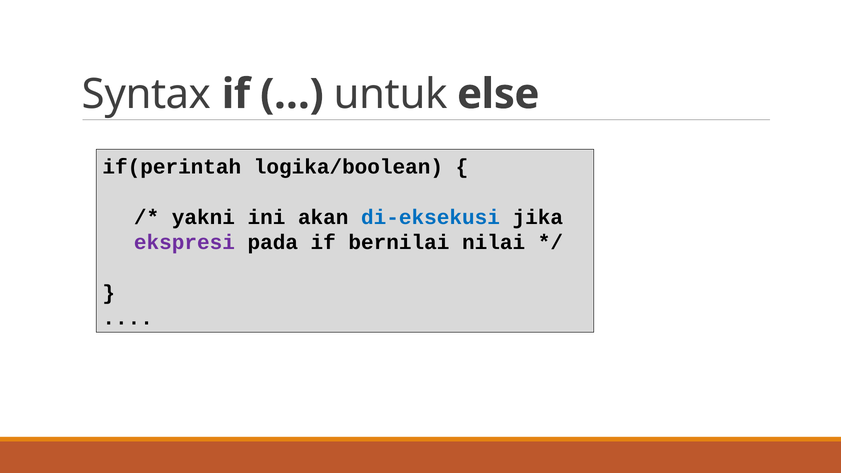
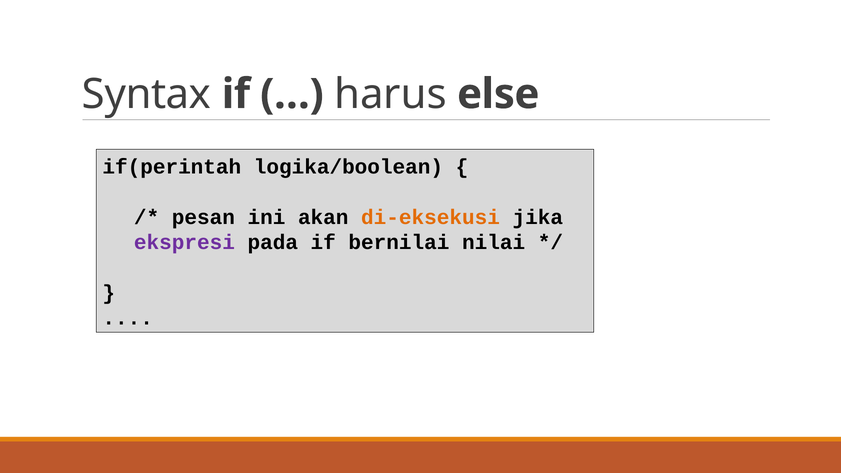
untuk: untuk -> harus (390, 94)
yakni: yakni -> pesan (203, 217)
di-eksekusi colour: blue -> orange (431, 217)
